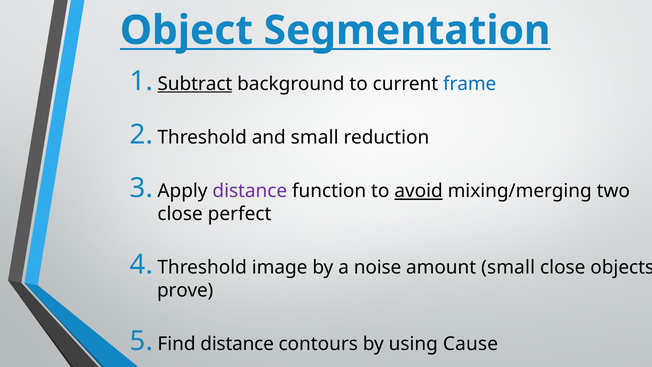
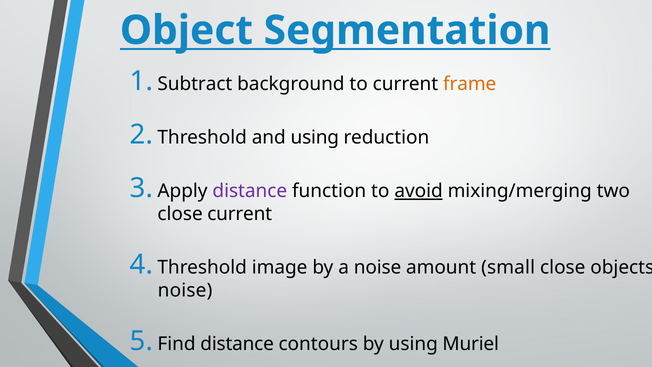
Subtract underline: present -> none (195, 84)
frame colour: blue -> orange (470, 84)
and small: small -> using (315, 137)
close perfect: perfect -> current (240, 214)
prove: prove -> noise (185, 290)
Cause: Cause -> Muriel (471, 344)
